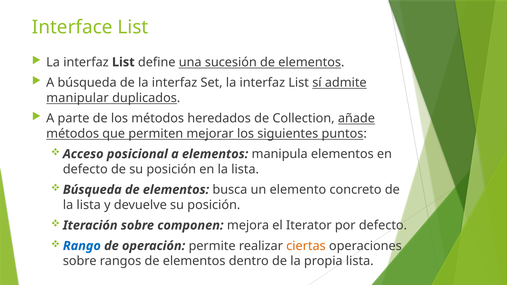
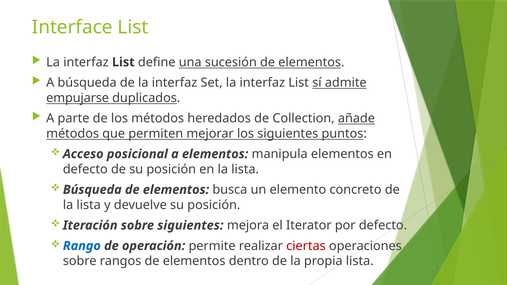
manipular: manipular -> empujarse (78, 98)
sobre componen: componen -> siguientes (190, 226)
ciertas colour: orange -> red (306, 246)
